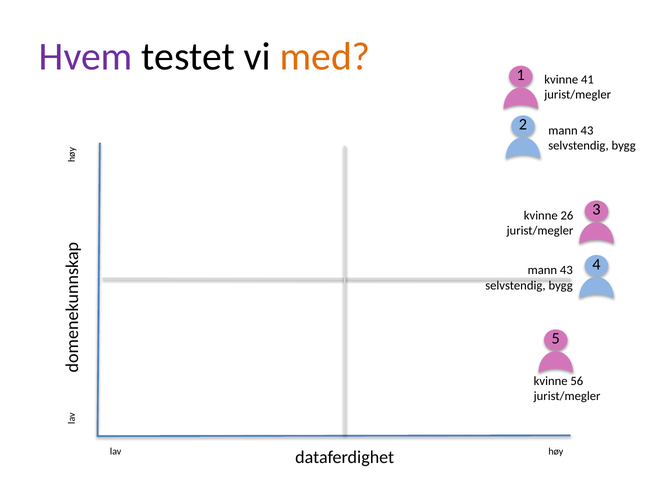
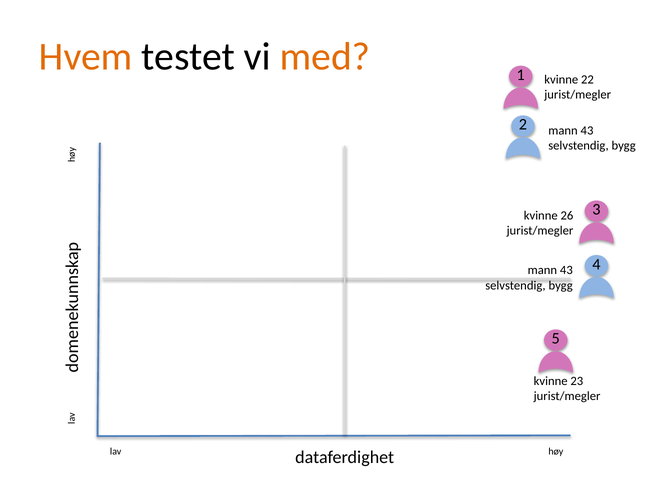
Hvem colour: purple -> orange (86, 57)
41: 41 -> 22 (587, 80)
56: 56 -> 23 (577, 382)
